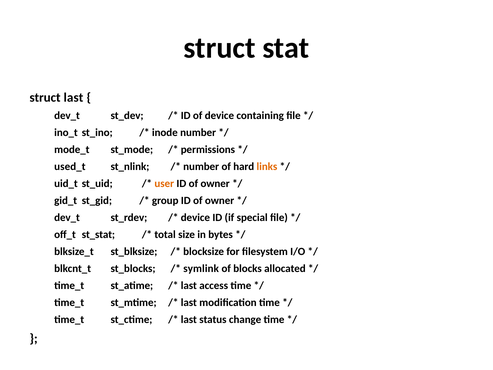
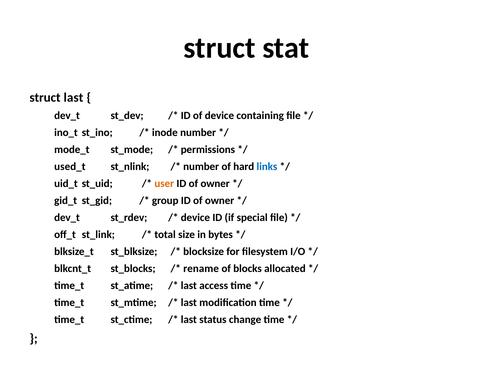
links colour: orange -> blue (267, 166)
st_stat: st_stat -> st_link (98, 234)
symlink: symlink -> rename (201, 268)
